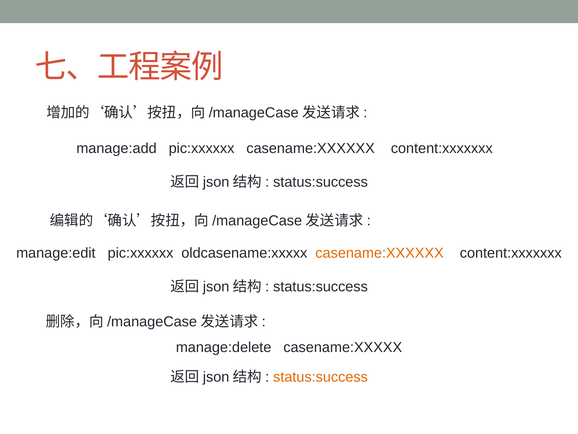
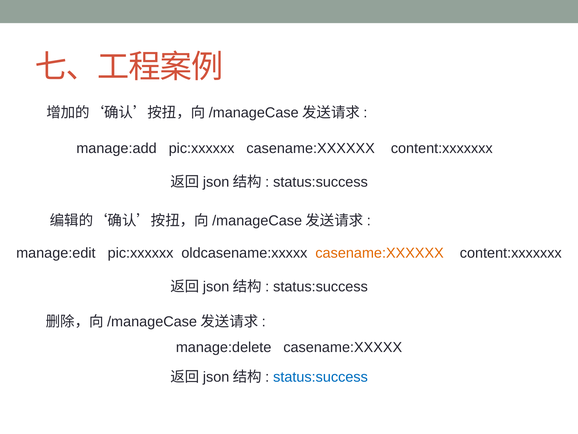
status:success colour: orange -> blue (320, 377)
